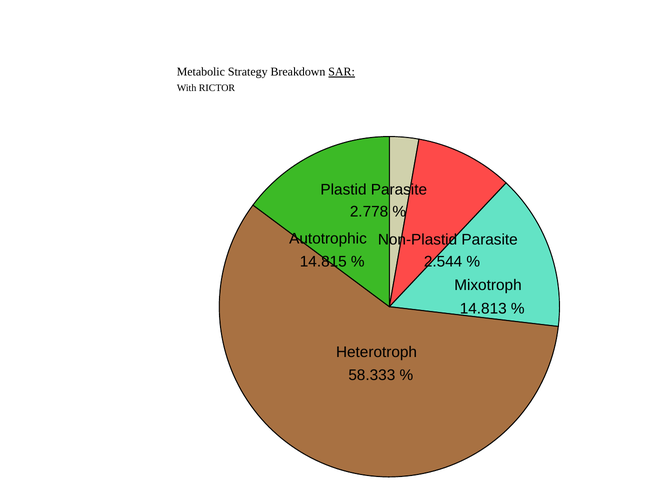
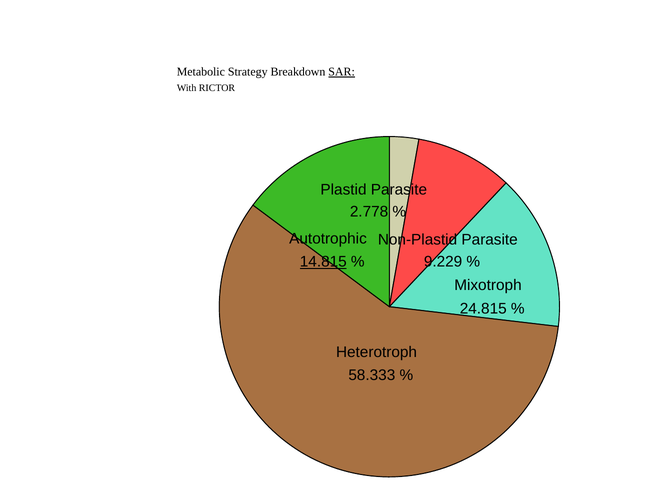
14.815 underline: none -> present (323, 262)
2.544: 2.544 -> 9.229 (443, 262)
14.813: 14.813 -> 24.815 (483, 309)
